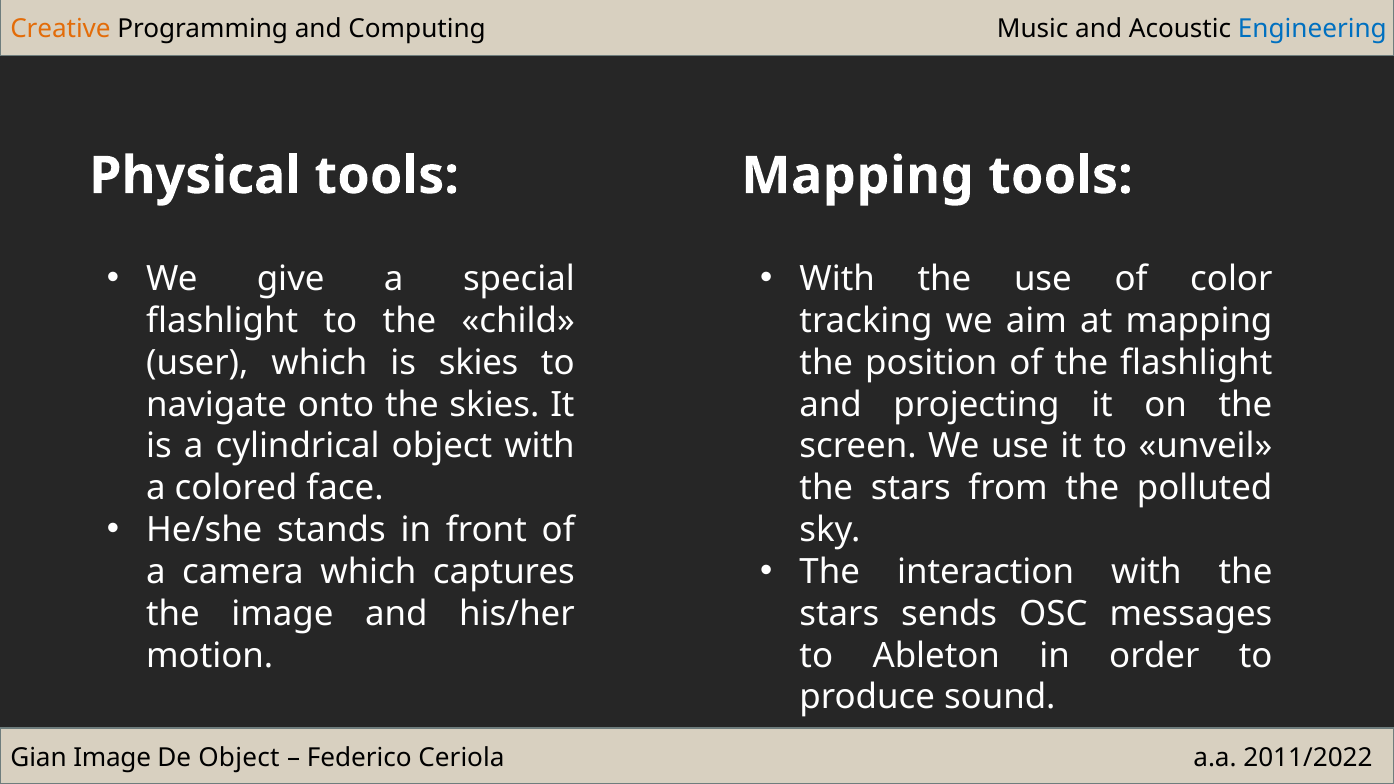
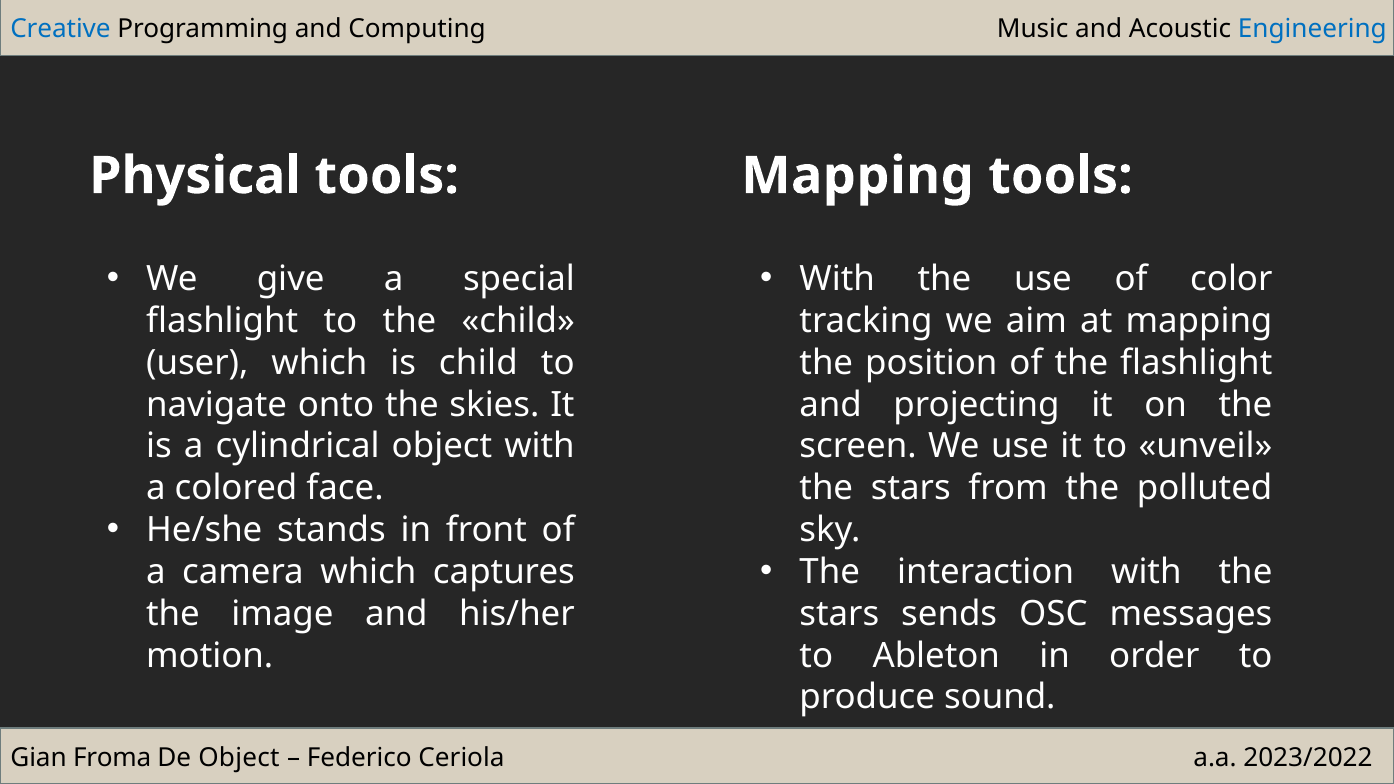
Creative colour: orange -> blue (60, 29)
is skies: skies -> child (478, 363)
2011/2022: 2011/2022 -> 2023/2022 (1308, 758)
Gian Image: Image -> Froma (112, 758)
